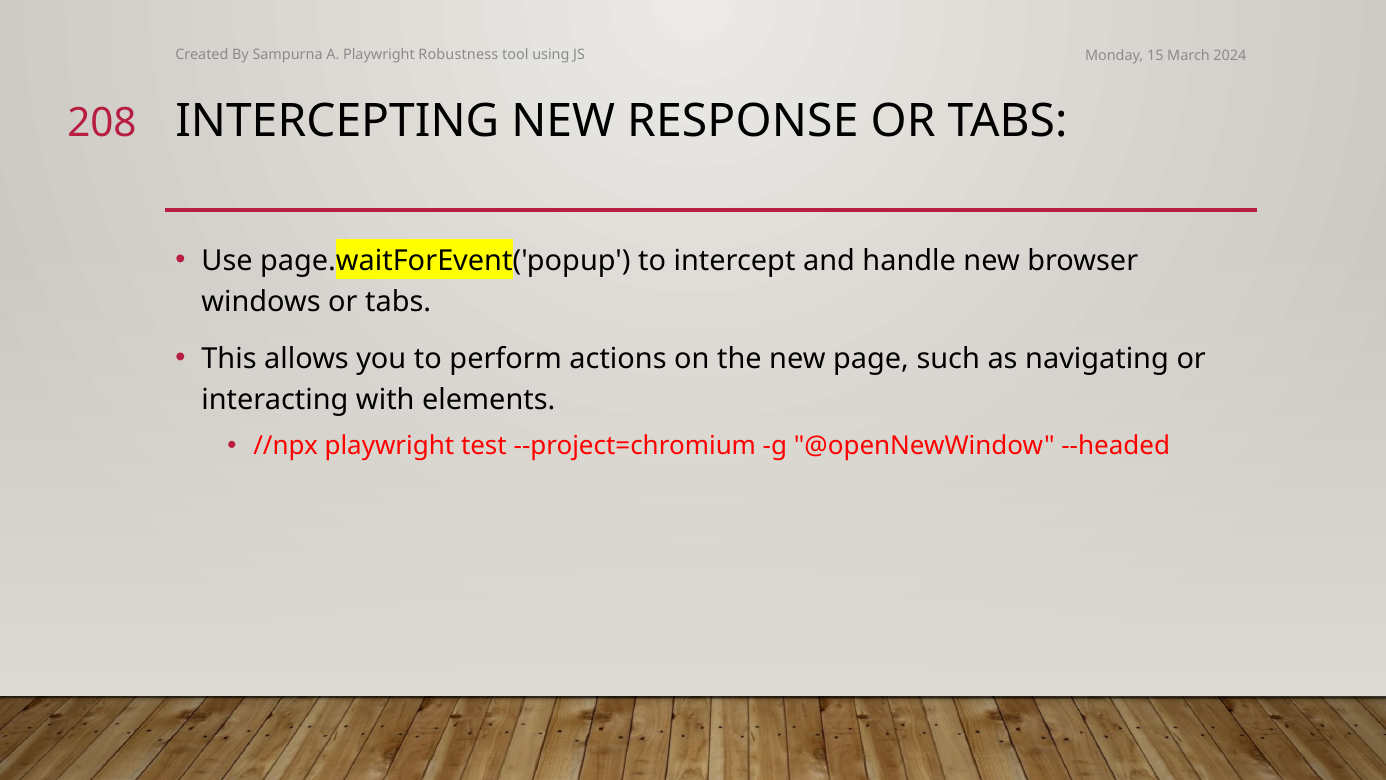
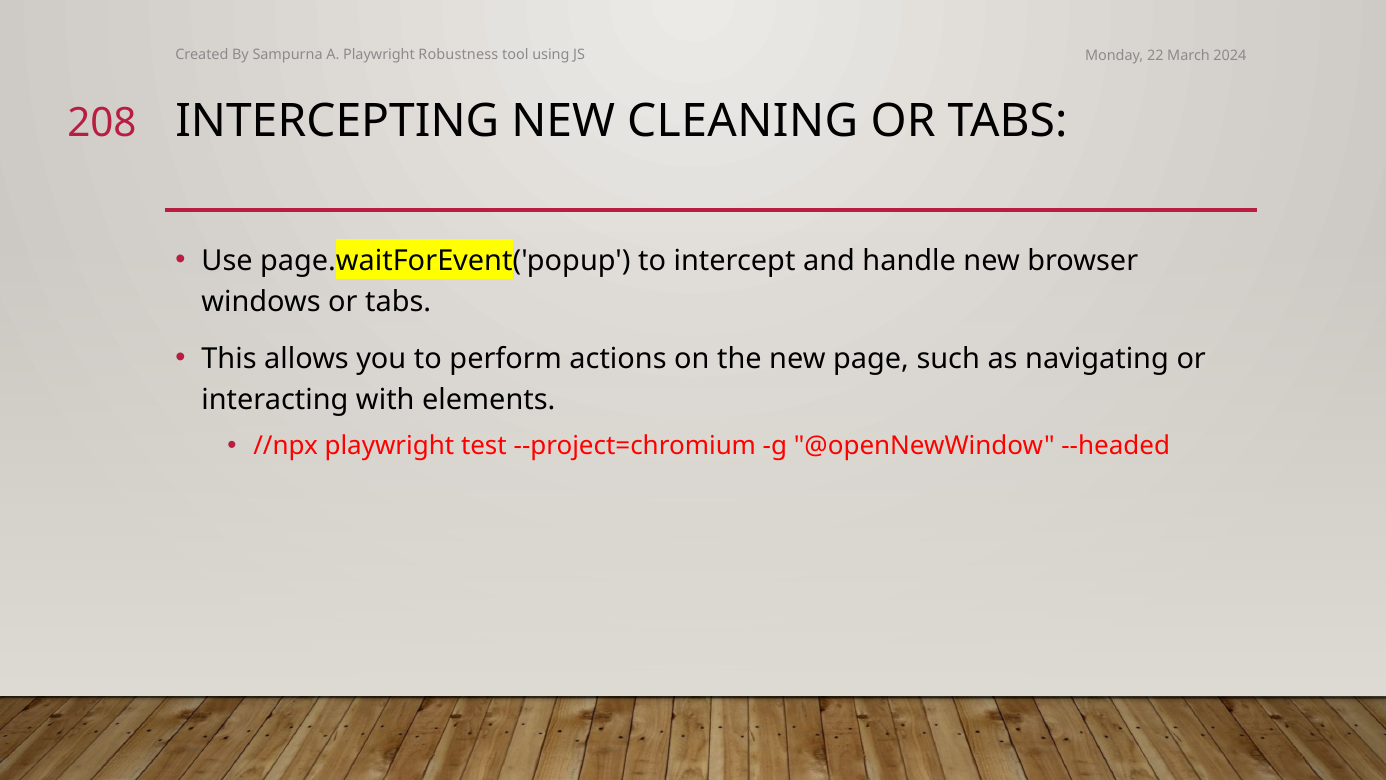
15: 15 -> 22 (1155, 56)
RESPONSE: RESPONSE -> CLEANING (743, 121)
